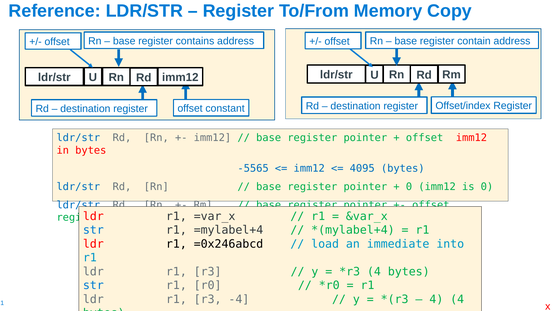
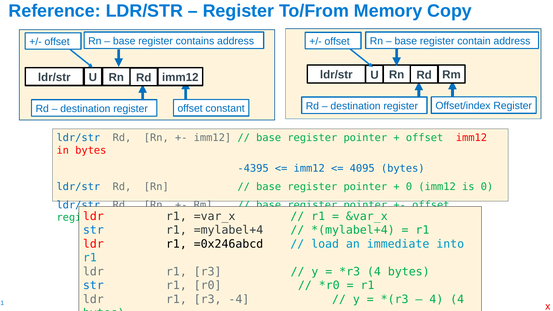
-5565: -5565 -> -4395 (253, 169)
